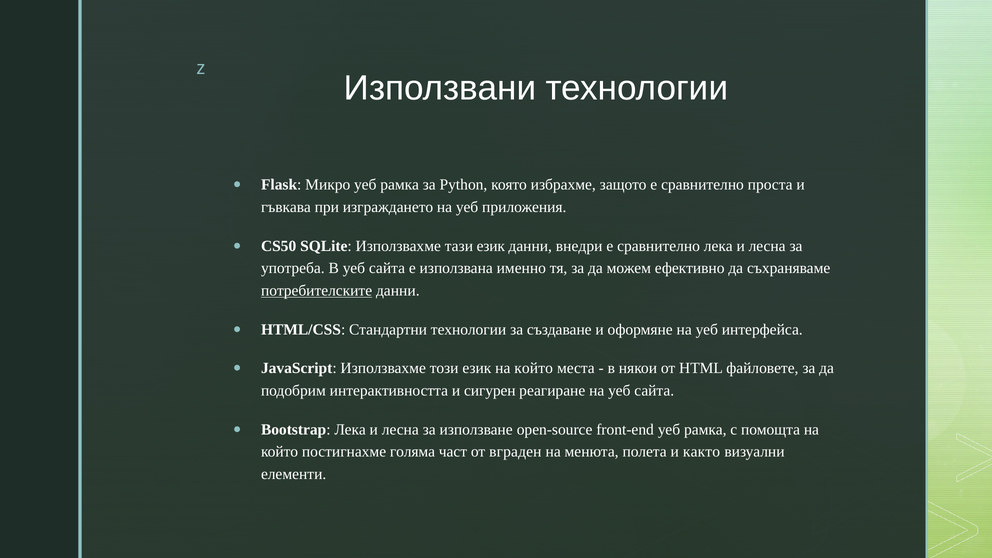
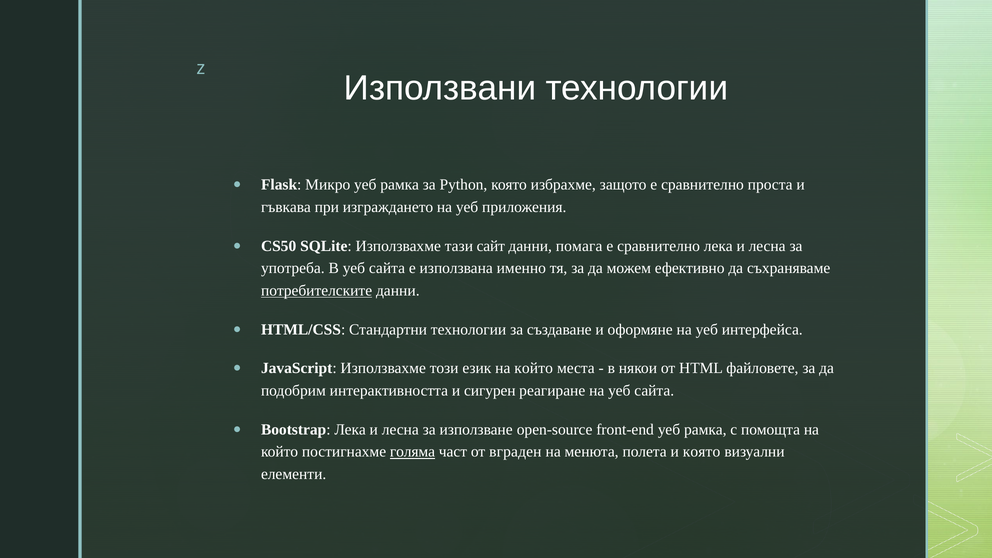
тази език: език -> сайт (491, 246)
внедри: внедри -> помага (579, 246)
голяма underline: none -> present (412, 452)
и както: както -> която (702, 452)
